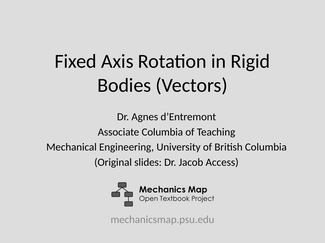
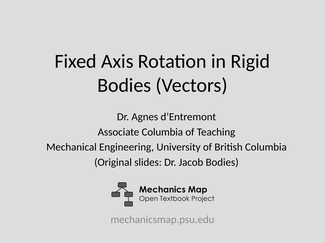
Jacob Access: Access -> Bodies (222, 163)
